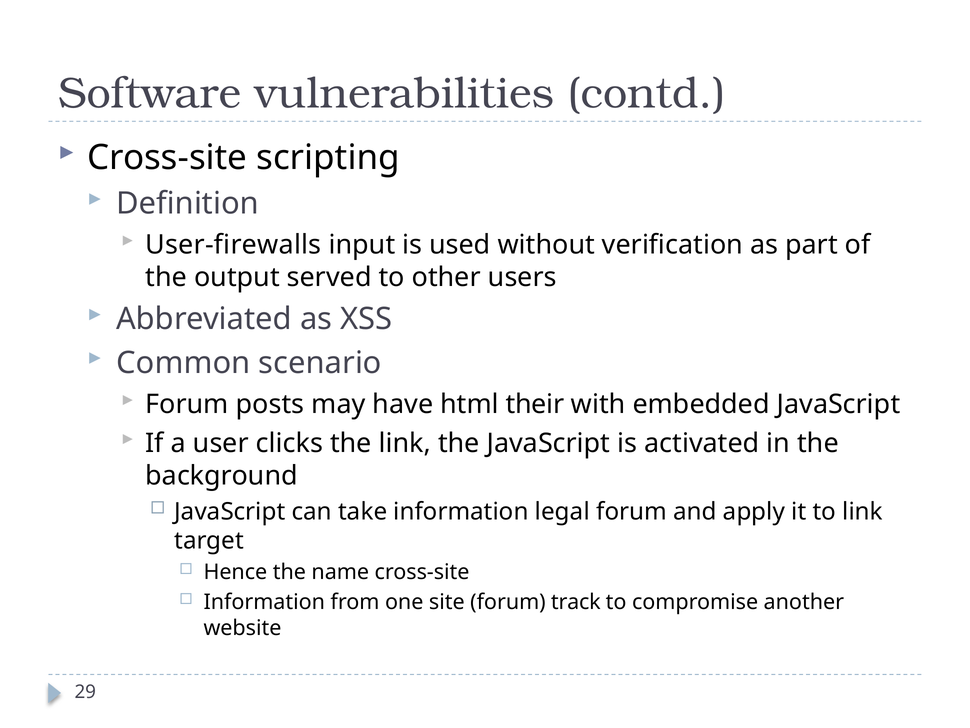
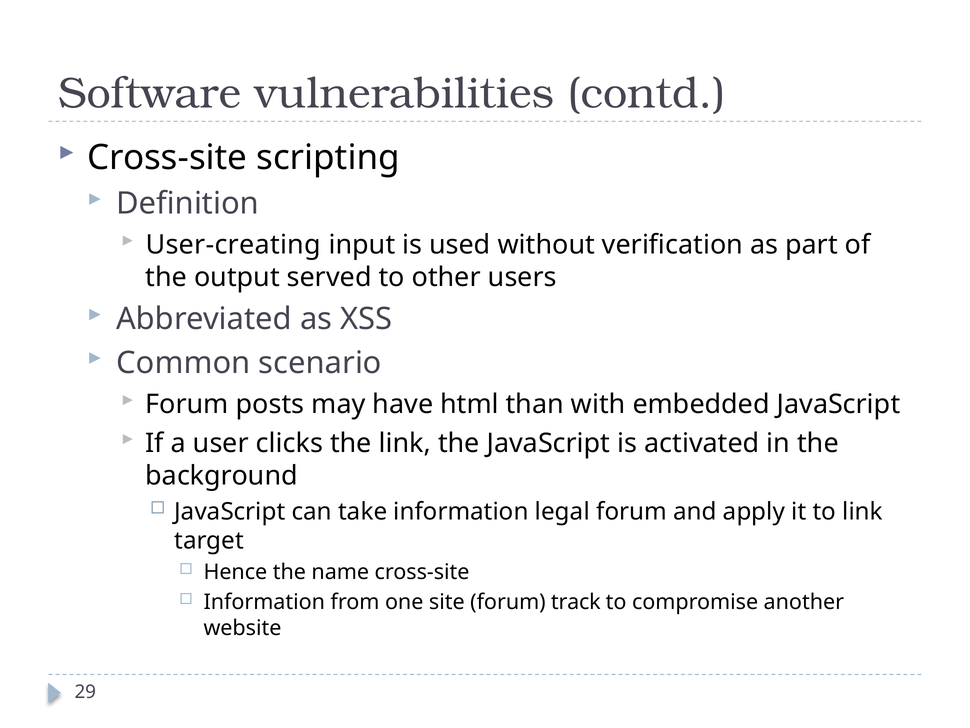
User-firewalls: User-firewalls -> User-creating (233, 245)
their: their -> than (535, 404)
